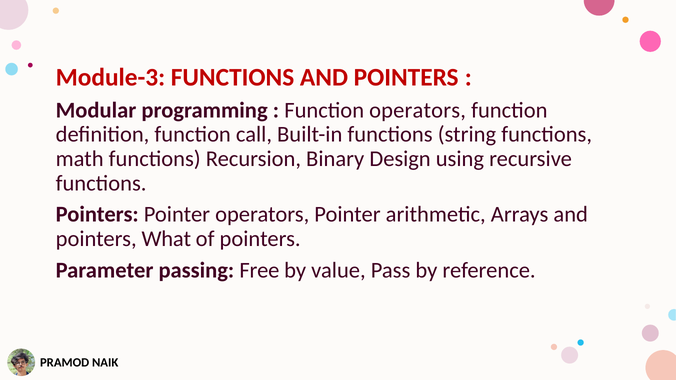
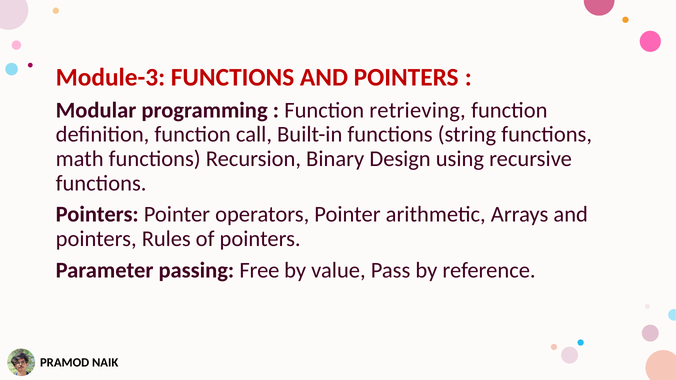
Function operators: operators -> retrieving (417, 110)
What: What -> Rules (166, 239)
